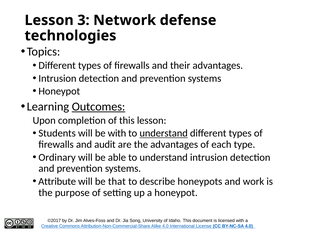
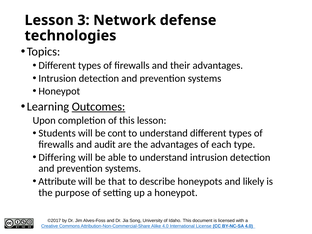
be with: with -> cont (117, 133)
understand underline: present -> none (164, 133)
Ordinary: Ordinary -> Differing (57, 157)
work: work -> likely (254, 181)
